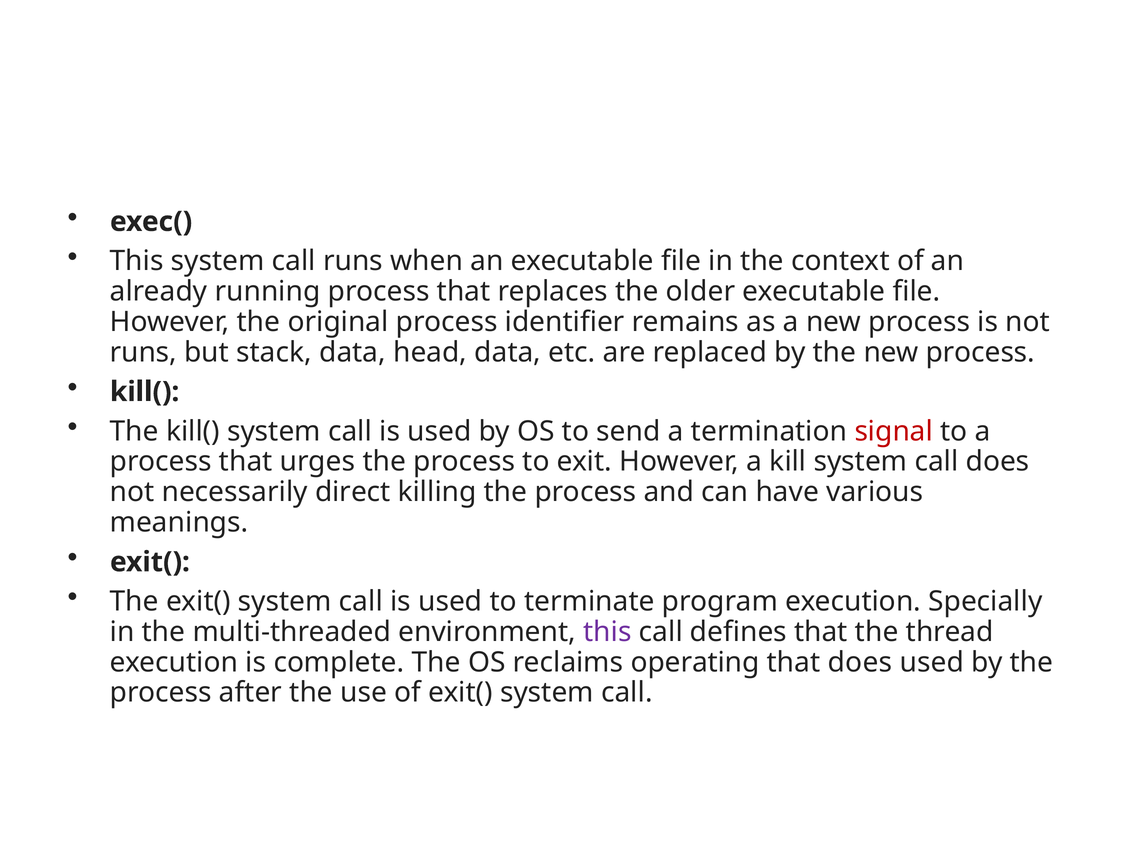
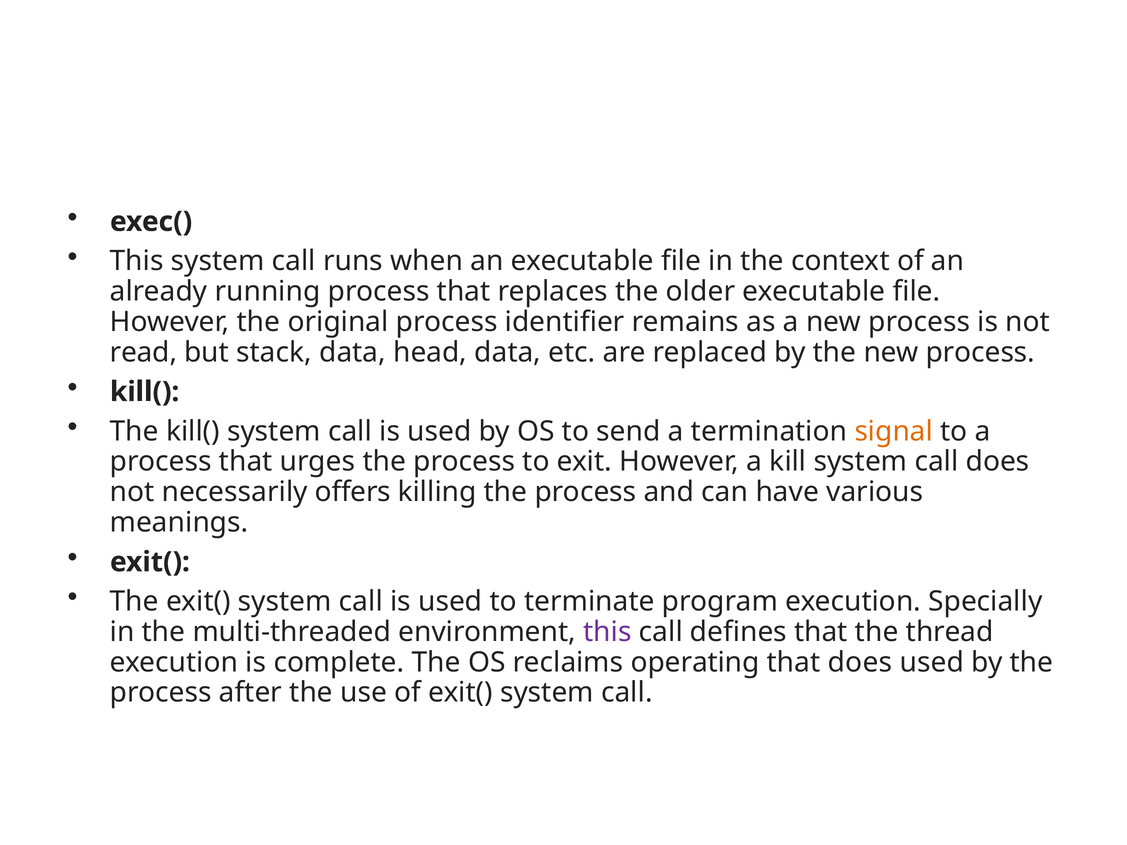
runs: runs -> read (143, 352)
signal colour: red -> orange (894, 431)
direct: direct -> offers (353, 492)
